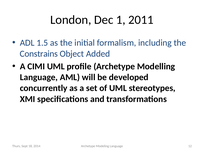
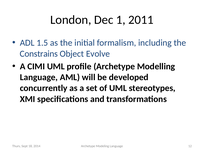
Added: Added -> Evolve (98, 54)
